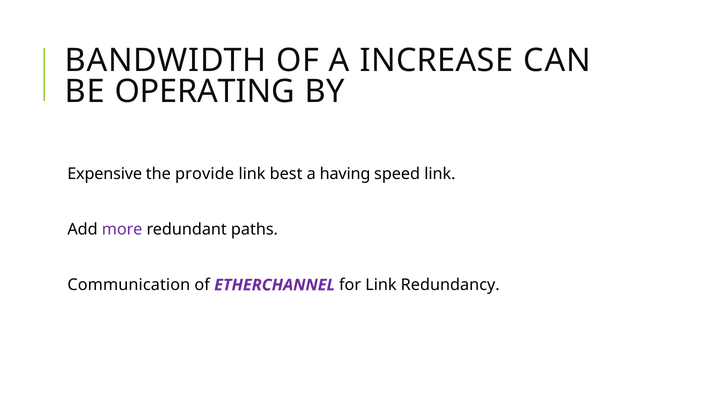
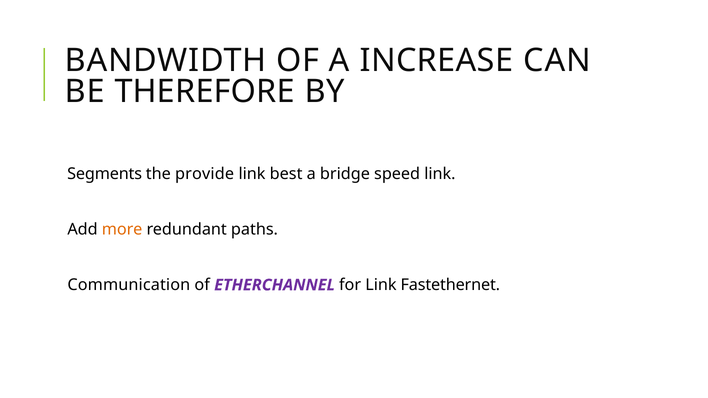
OPERATING: OPERATING -> THEREFORE (205, 92)
Expensive: Expensive -> Segments (105, 174)
having: having -> bridge (345, 174)
more colour: purple -> orange (122, 230)
Redundancy: Redundancy -> Fastethernet (450, 285)
